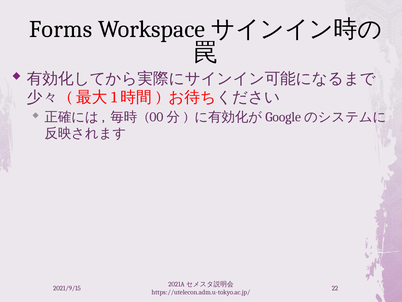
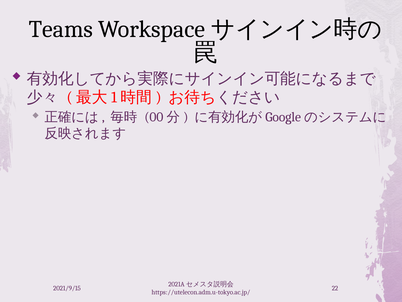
Forms: Forms -> Teams (61, 29)
